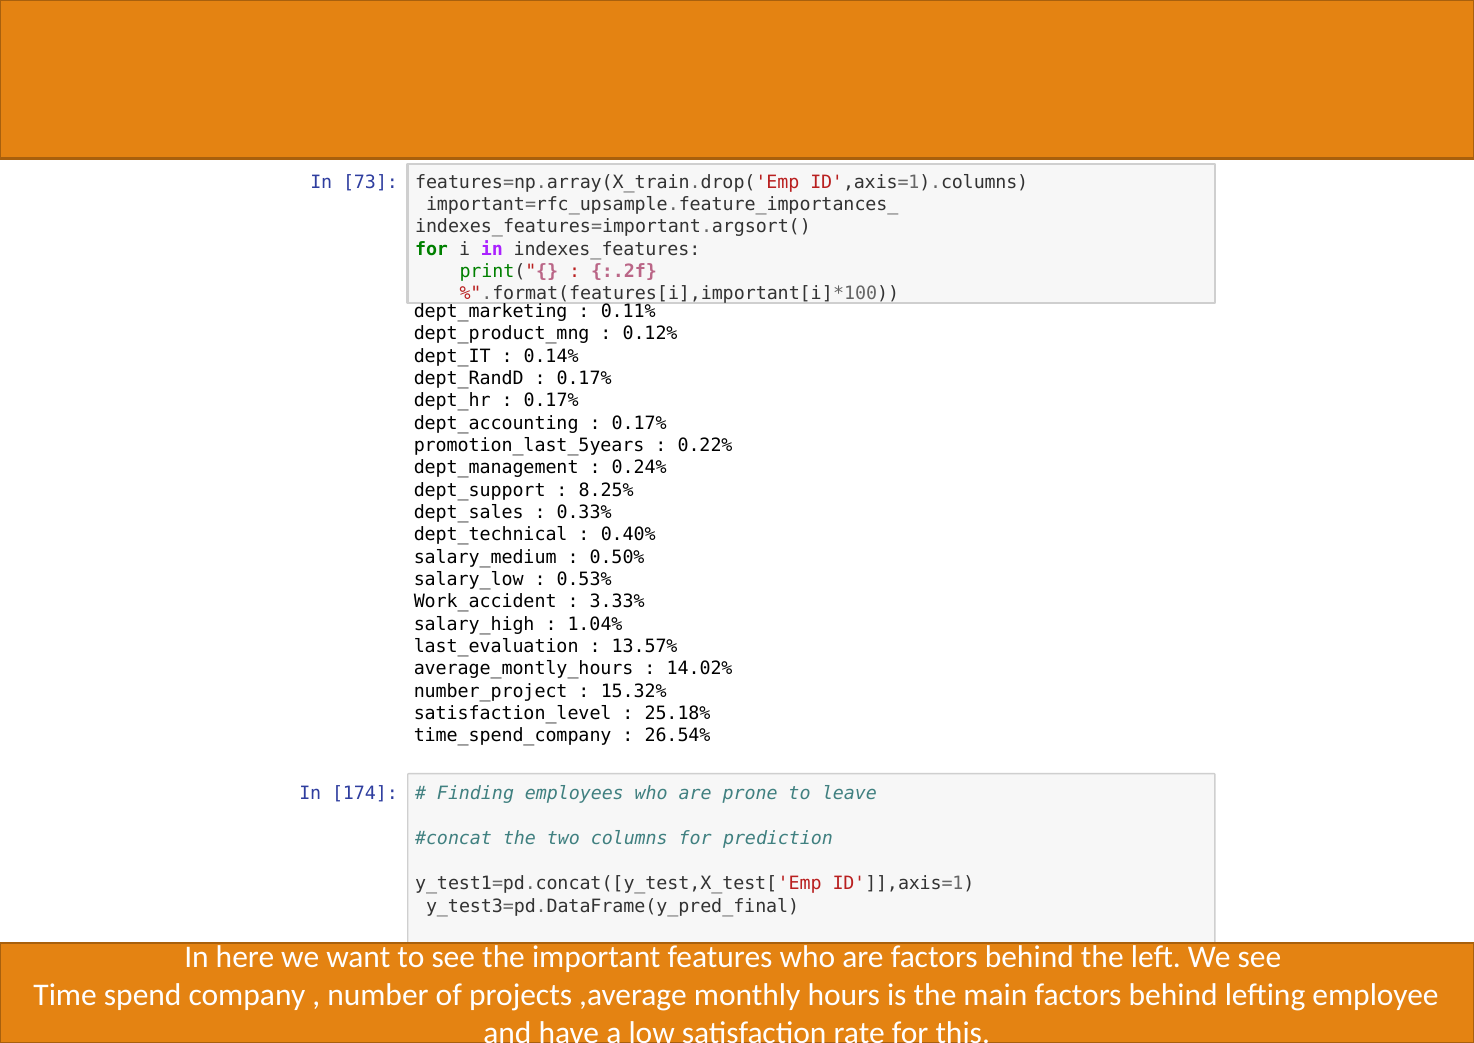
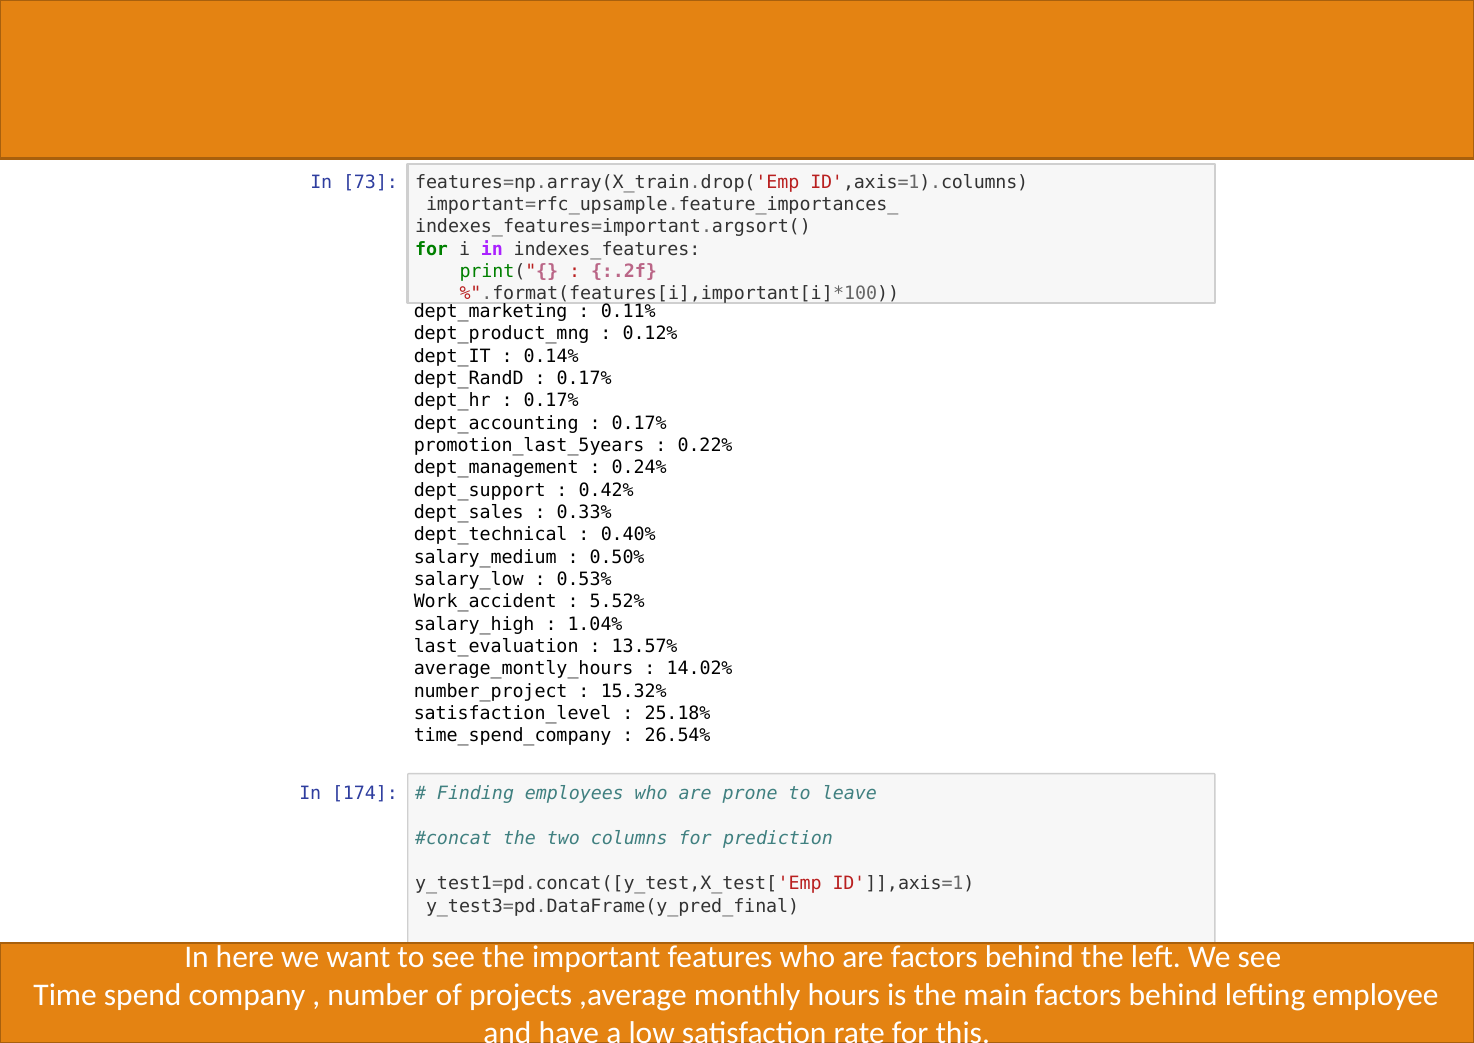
8.25%: 8.25% -> 0.42% (606, 490)
3.33%: 3.33% -> 5.52% (617, 602)
